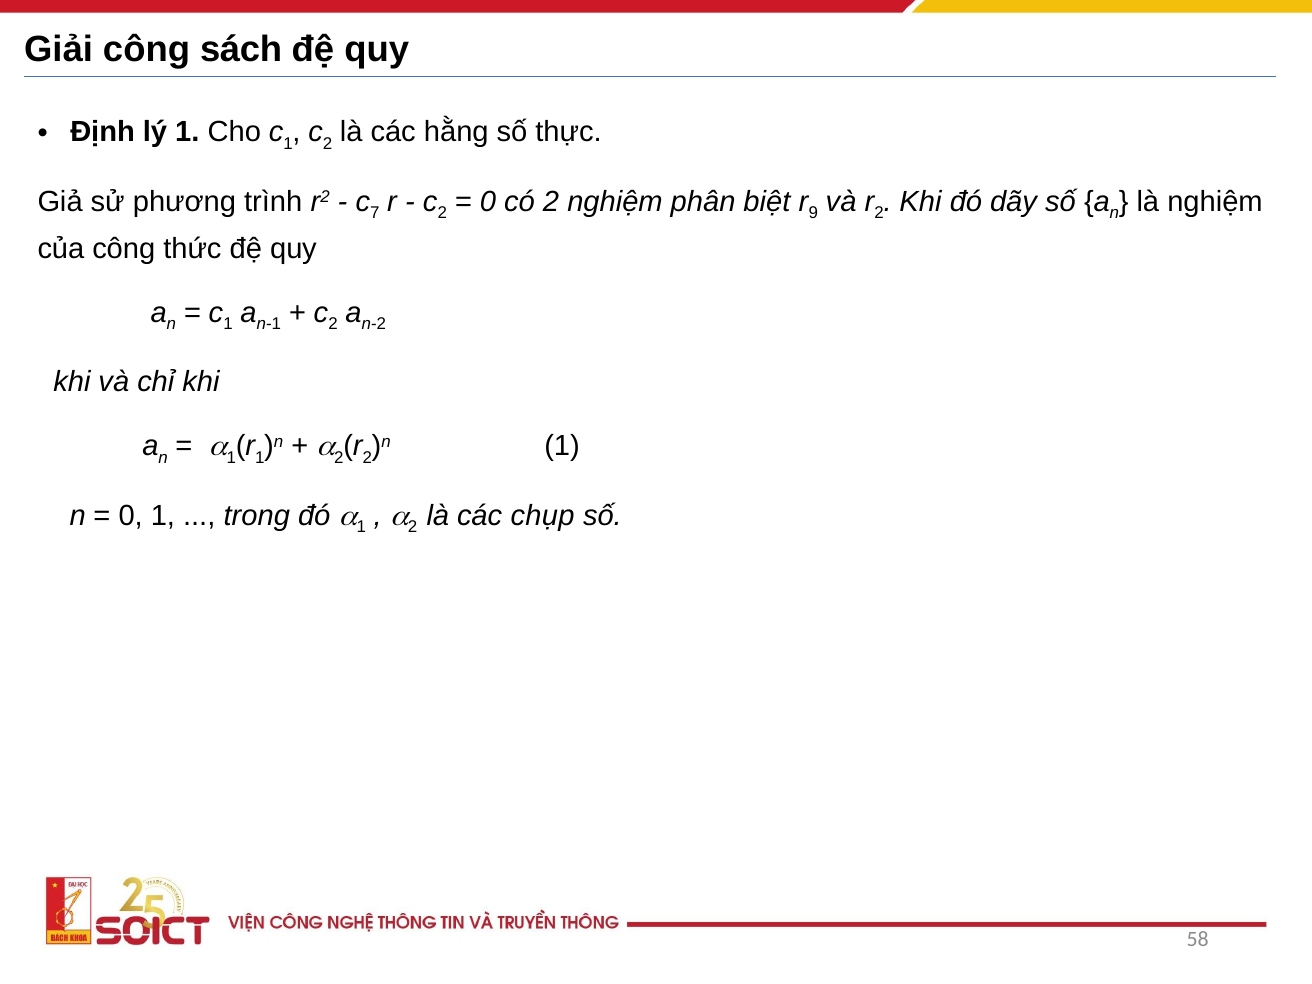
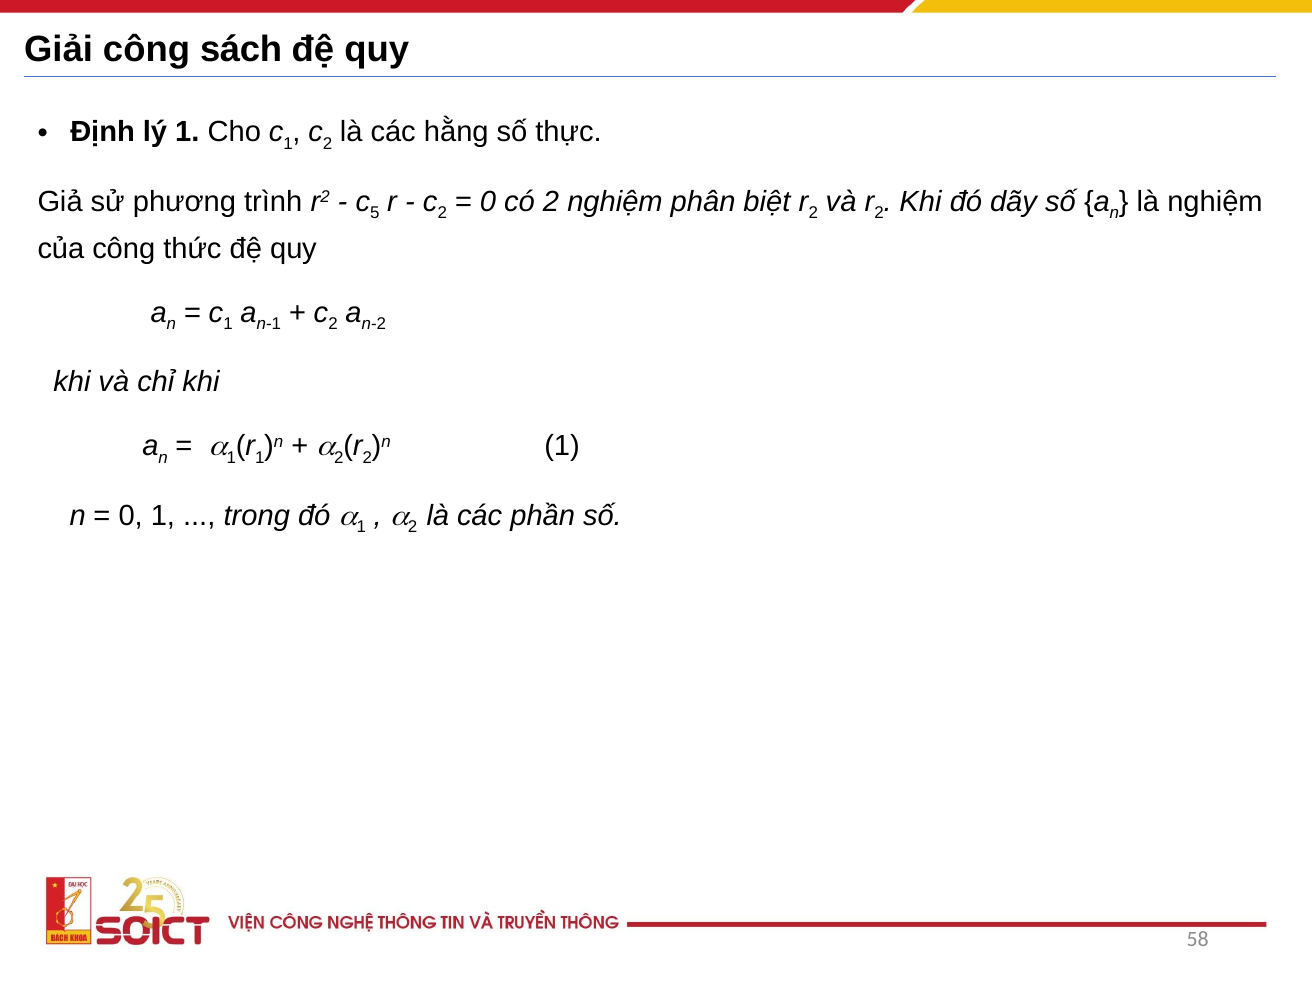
7: 7 -> 5 (375, 213)
biệt r 9: 9 -> 2 (813, 213)
chụp: chụp -> phần (543, 516)
